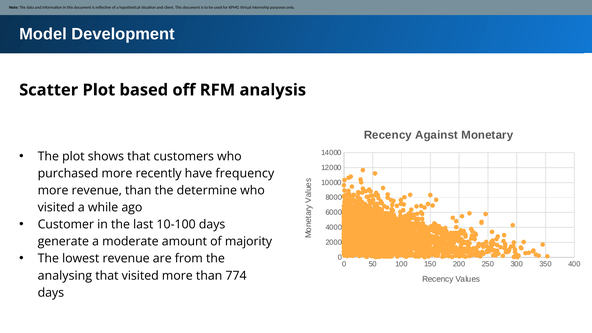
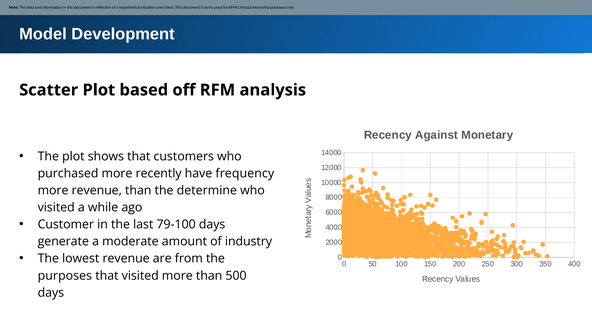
10-100: 10-100 -> 79-100 (176, 225)
majority: majority -> industry (248, 242)
analysing: analysing -> purposes (65, 276)
774: 774 -> 500 (236, 276)
